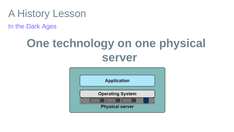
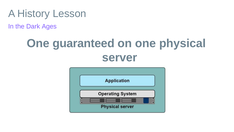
technology: technology -> guaranteed (84, 43)
